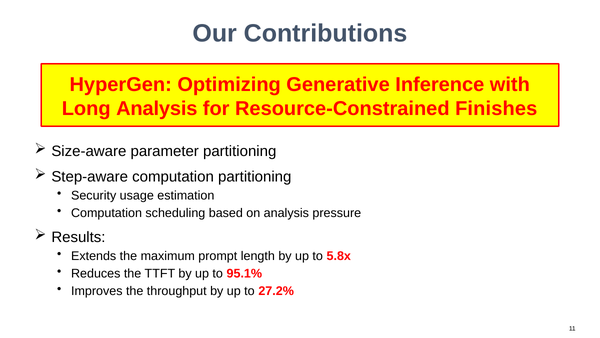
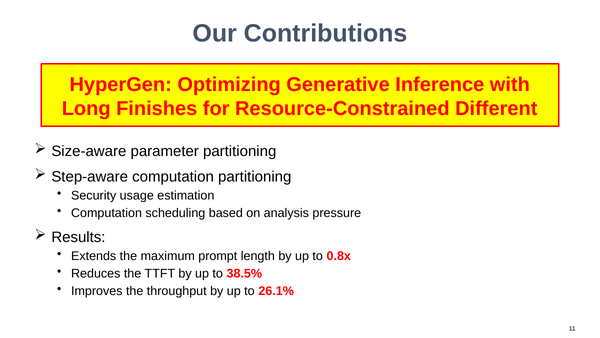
Long Analysis: Analysis -> Finishes (157, 108)
Finishes: Finishes -> Different (496, 108)
5.8x: 5.8x -> 0.8x (339, 256)
95.1%: 95.1% -> 38.5% (244, 273)
27.2%: 27.2% -> 26.1% (276, 291)
